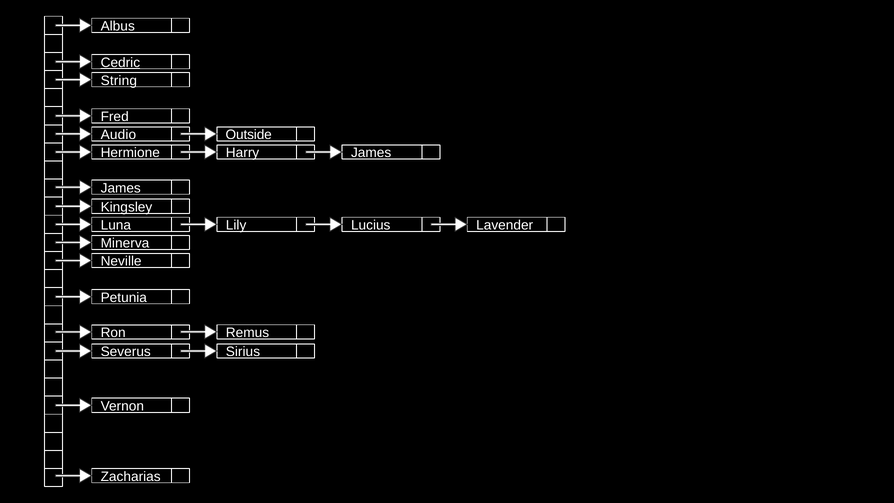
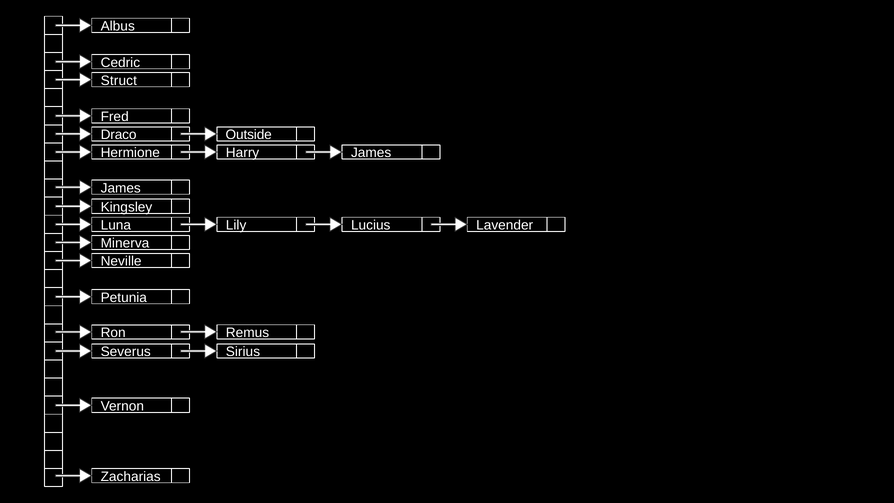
Cedric underline: present -> none (120, 63)
String: String -> Struct (119, 81)
Audio: Audio -> Draco (119, 135)
